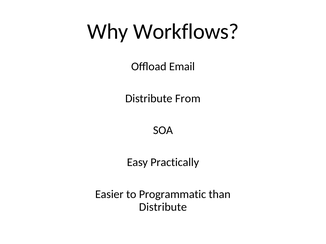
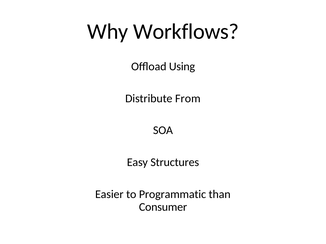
Email: Email -> Using (182, 67)
Practically: Practically -> Structures (175, 163)
Distribute: Distribute -> Consumer (163, 207)
